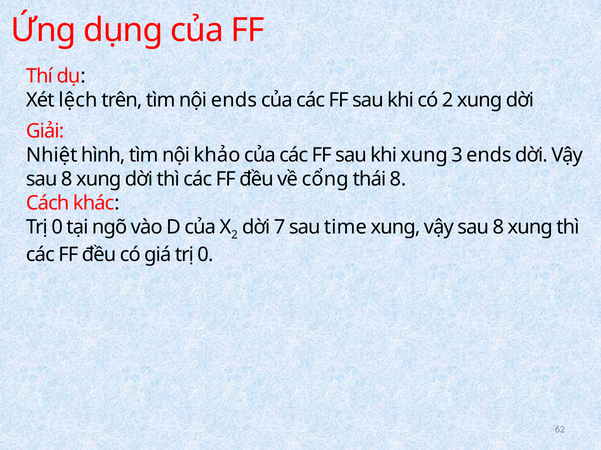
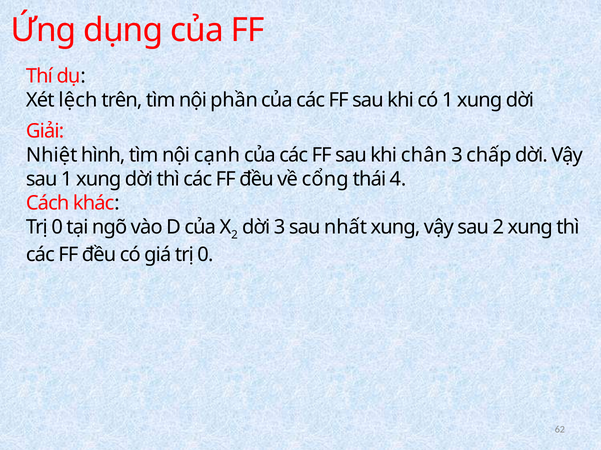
nội ends: ends -> phần (234, 100)
có 2: 2 -> 1 (448, 100)
khảo: khảo -> cạnh (217, 156)
khi xung: xung -> chân (424, 156)
3 ends: ends -> chấp (489, 156)
8: 8 -> 1 (67, 180)
thái 8: 8 -> 4 (398, 180)
dời 7: 7 -> 3 (280, 228)
time: time -> nhất (345, 228)
xung vậy sau 8: 8 -> 2 (498, 228)
